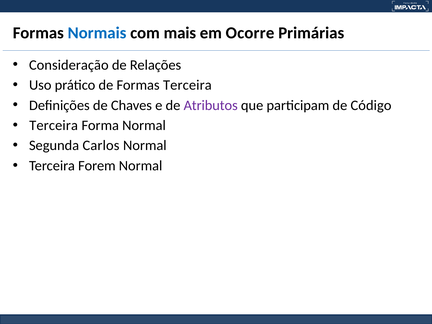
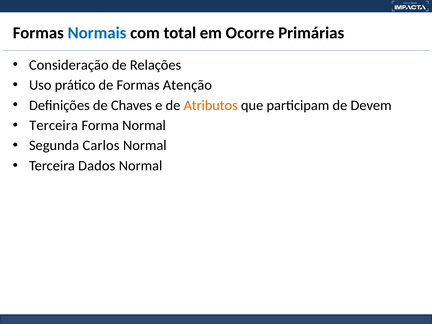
mais: mais -> total (180, 33)
Formas Terceira: Terceira -> Atenção (187, 85)
Atributos colour: purple -> orange (211, 105)
Código: Código -> Devem (371, 105)
Forem: Forem -> Dados (97, 166)
